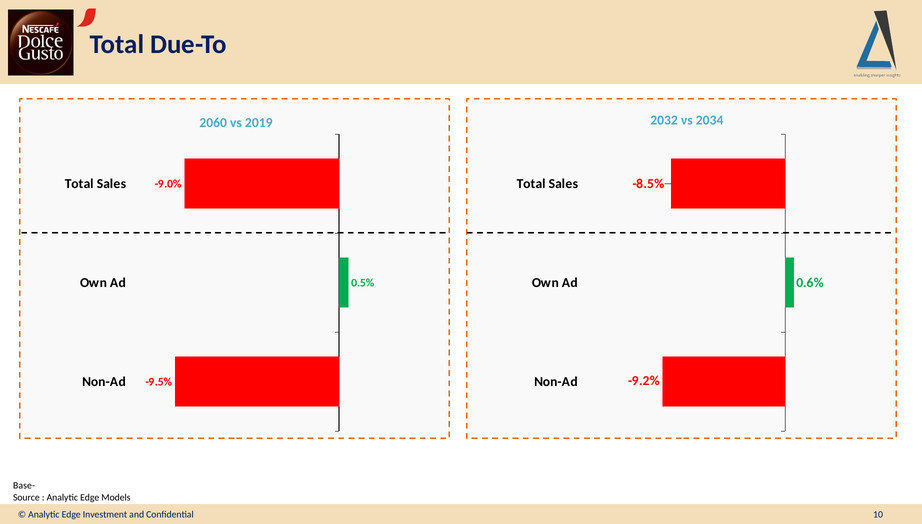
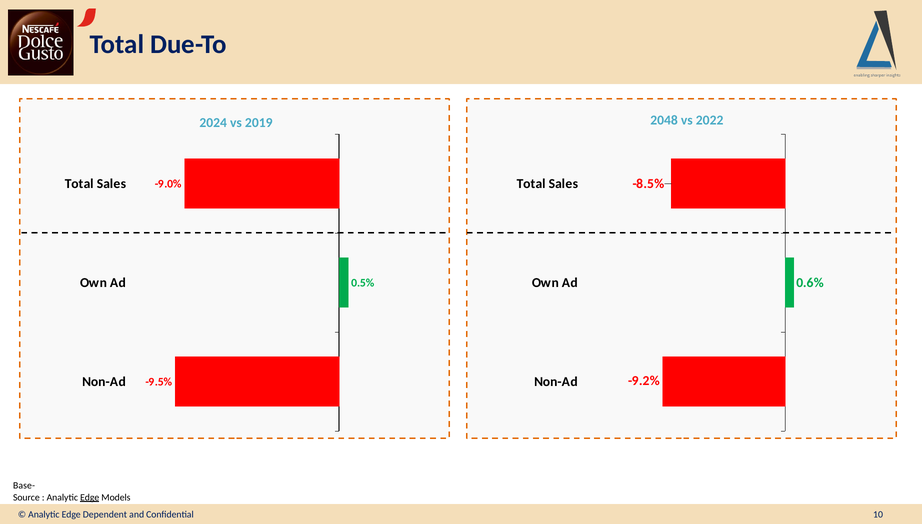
2032: 2032 -> 2048 (664, 120)
2034: 2034 -> 2022 (710, 120)
2060: 2060 -> 2024 (213, 123)
Edge underline: none -> present (90, 497)
Investment: Investment -> Dependent (105, 514)
